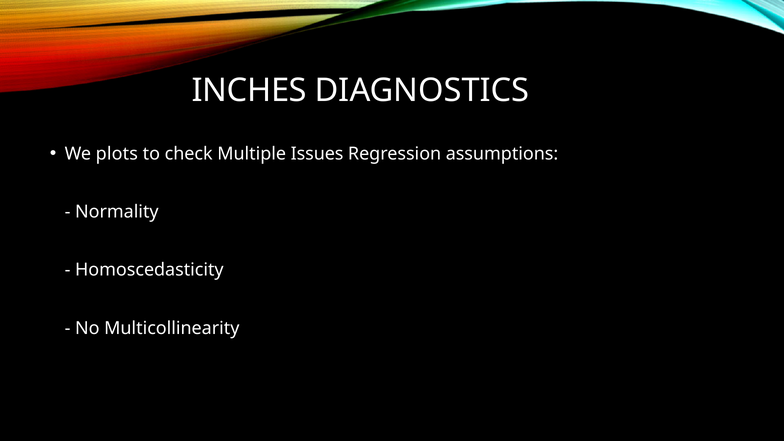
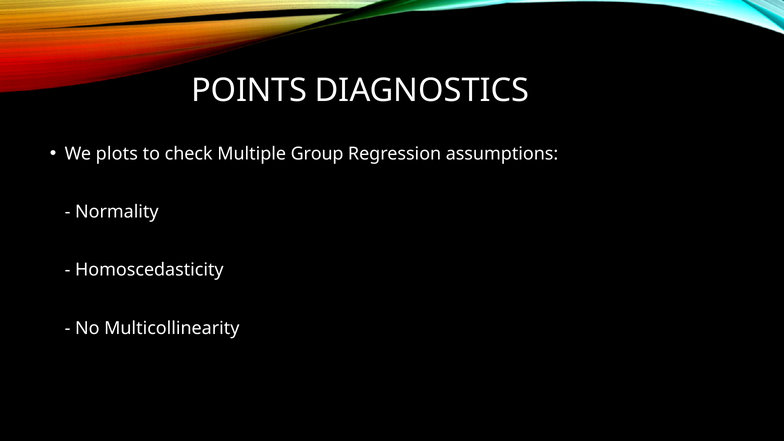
INCHES: INCHES -> POINTS (249, 90)
Issues: Issues -> Group (317, 154)
